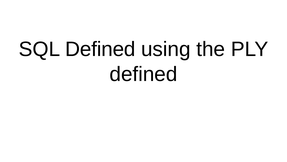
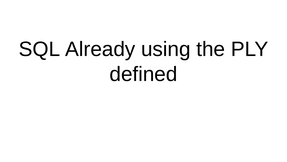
SQL Defined: Defined -> Already (100, 49)
